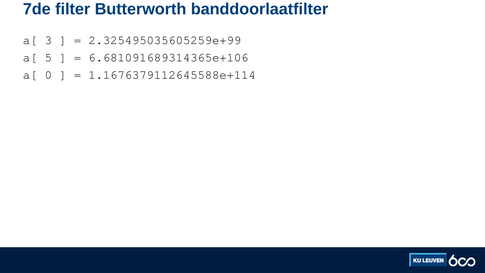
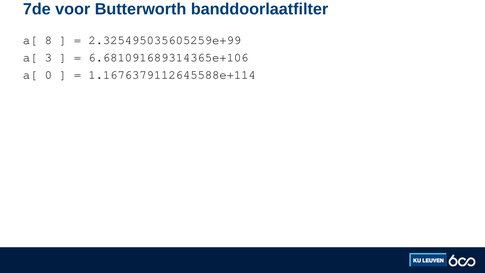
filter: filter -> voor (73, 9)
3: 3 -> 8 (48, 40)
5: 5 -> 3 (48, 57)
